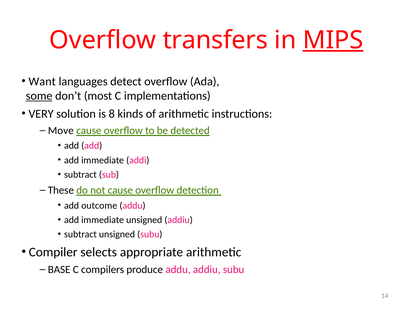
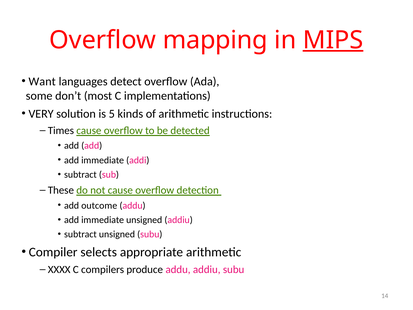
transfers: transfers -> mapping (215, 40)
some underline: present -> none (39, 96)
8: 8 -> 5 (112, 114)
Move: Move -> Times (61, 131)
BASE: BASE -> XXXX (59, 270)
